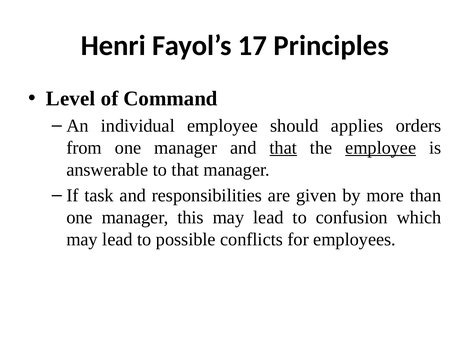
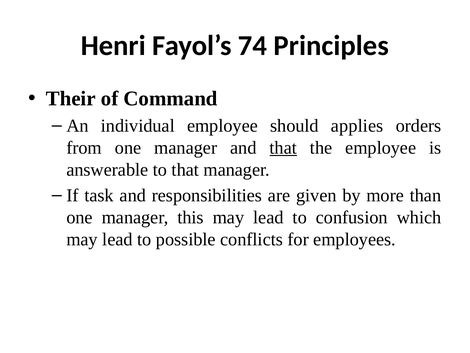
17: 17 -> 74 (252, 45)
Level: Level -> Their (71, 99)
employee underline: present -> none (381, 148)
